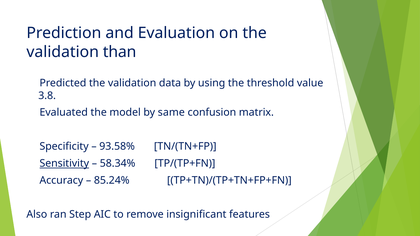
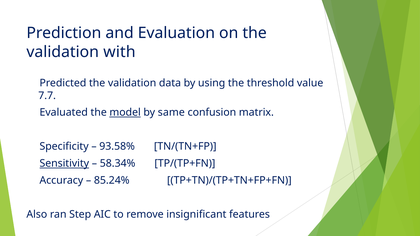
than: than -> with (119, 52)
3.8: 3.8 -> 7.7 (47, 96)
model underline: none -> present (125, 113)
